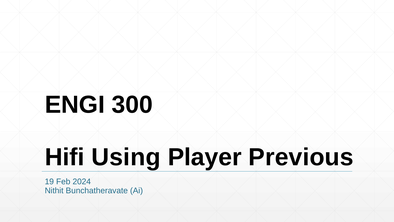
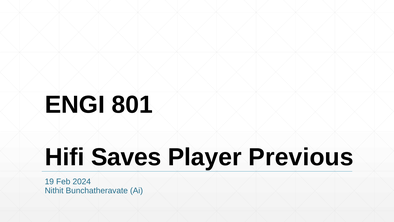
300: 300 -> 801 (132, 105)
Using: Using -> Saves (126, 157)
